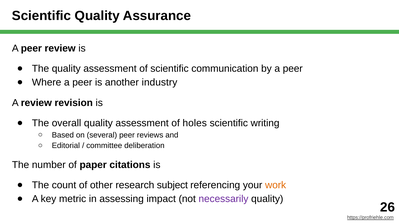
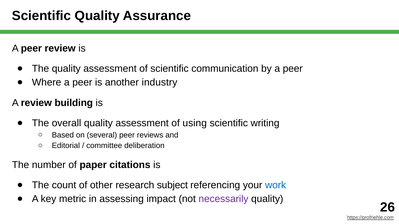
revision: revision -> building (74, 103)
holes: holes -> using (195, 123)
work colour: orange -> blue (276, 186)
